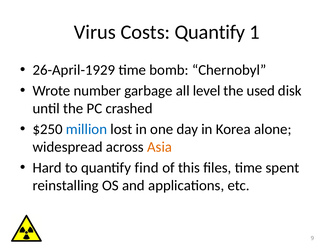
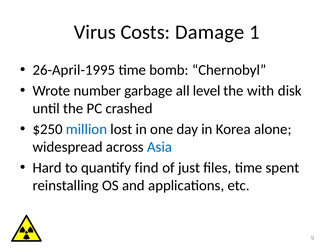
Costs Quantify: Quantify -> Damage (210, 32)
26-April-1929: 26-April-1929 -> 26-April-1995 (74, 70)
used: used -> with (261, 91)
Asia colour: orange -> blue (160, 147)
this: this -> just (189, 168)
